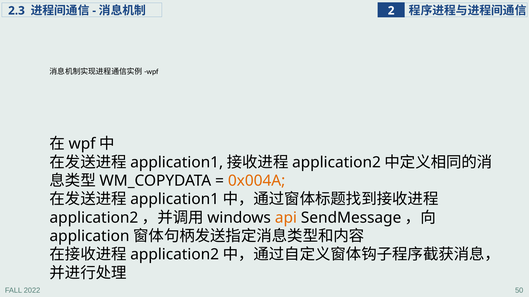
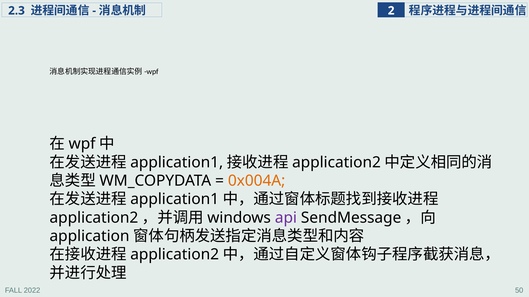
api colour: orange -> purple (286, 218)
